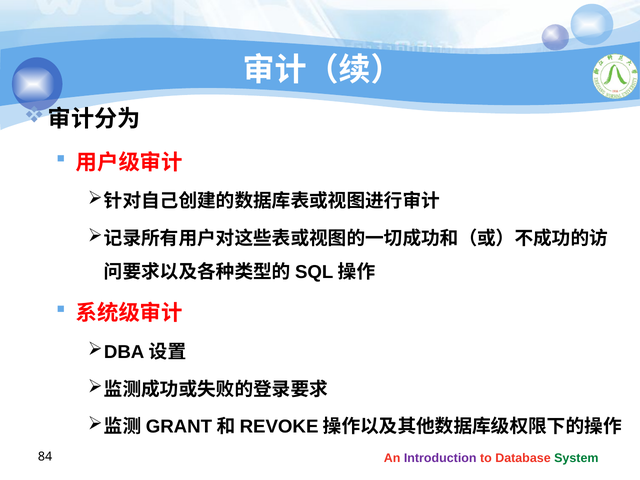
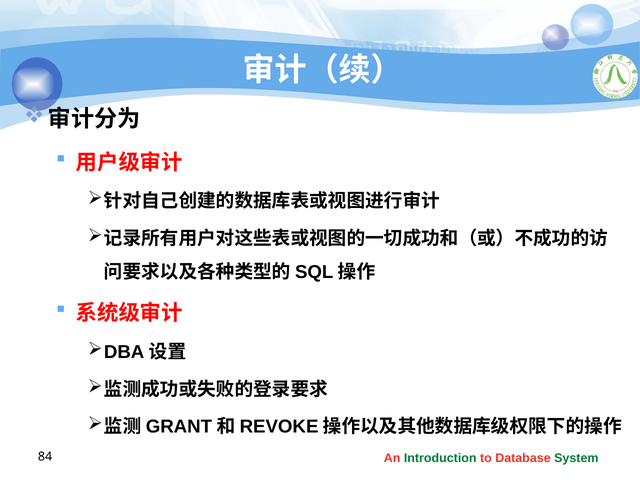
Introduction colour: purple -> green (440, 458)
